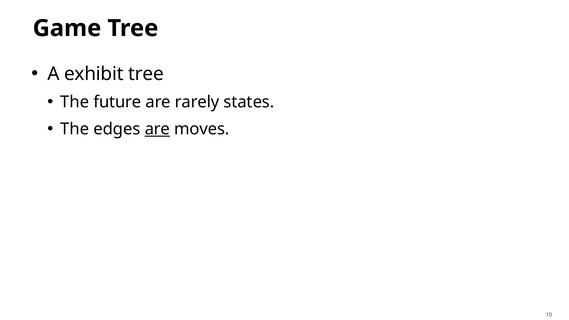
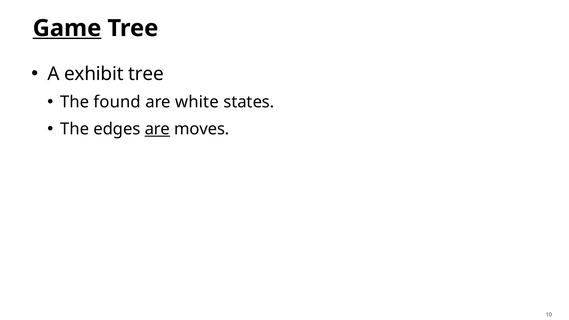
Game underline: none -> present (67, 28)
future: future -> found (117, 102)
rarely: rarely -> white (197, 102)
